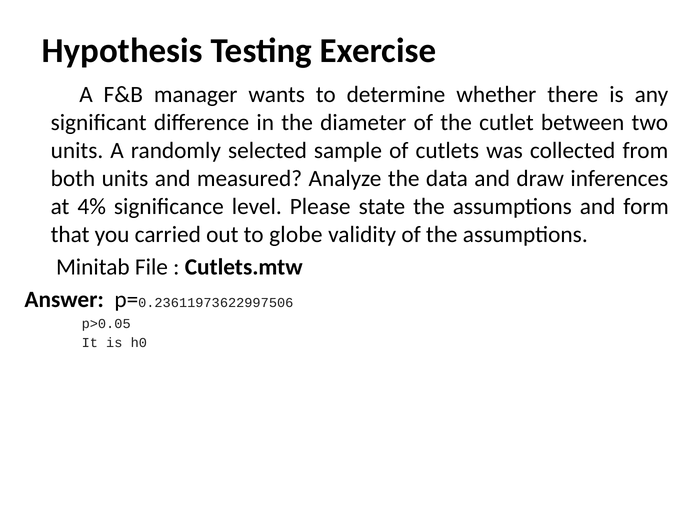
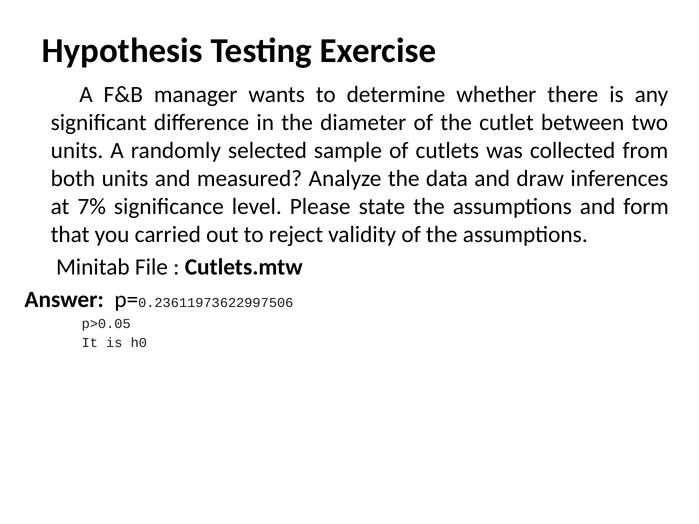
4%: 4% -> 7% (92, 207)
globe: globe -> reject (296, 235)
